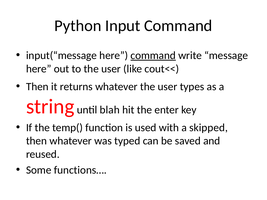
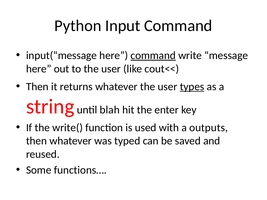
types underline: none -> present (192, 87)
temp(: temp( -> write( (68, 128)
skipped: skipped -> outputs (209, 128)
